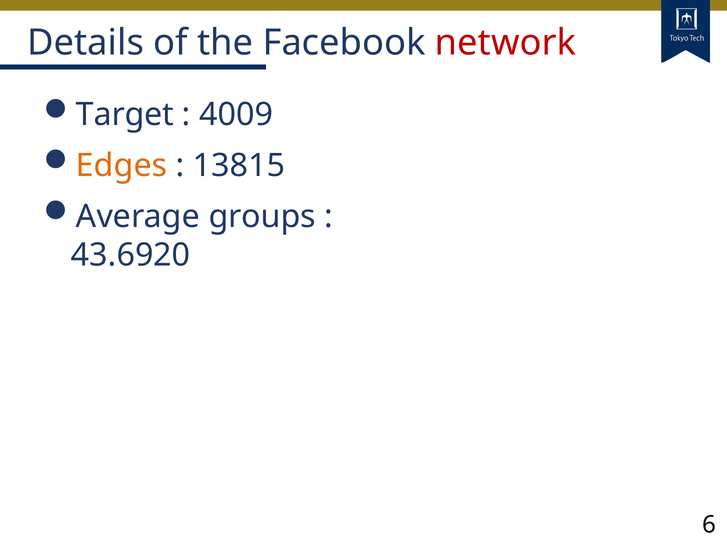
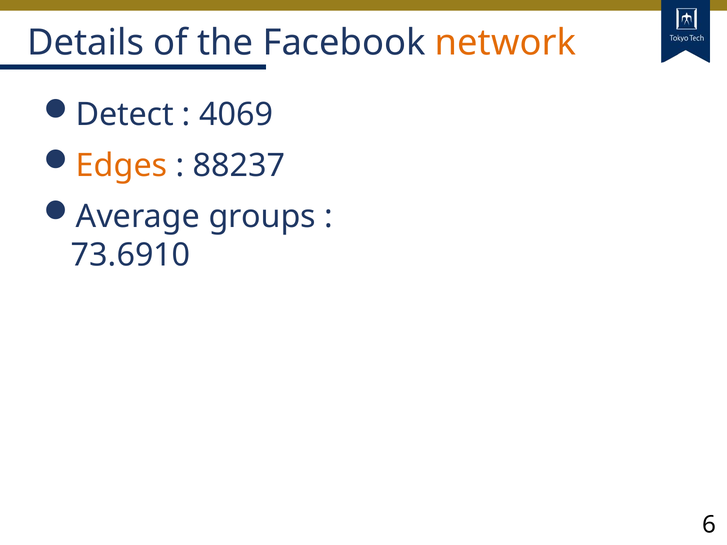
network colour: red -> orange (505, 43)
Target: Target -> Detect (125, 115)
4009: 4009 -> 4069 (236, 115)
13815: 13815 -> 88237 (239, 166)
43.6920: 43.6920 -> 73.6910 (131, 255)
